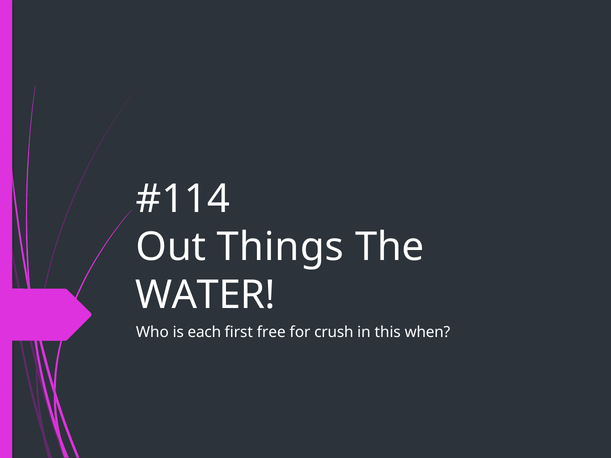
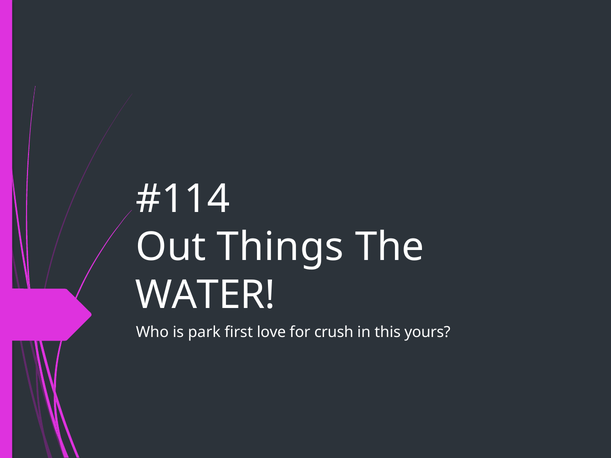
each: each -> park (204, 333)
free: free -> love (271, 333)
when: when -> yours (427, 333)
